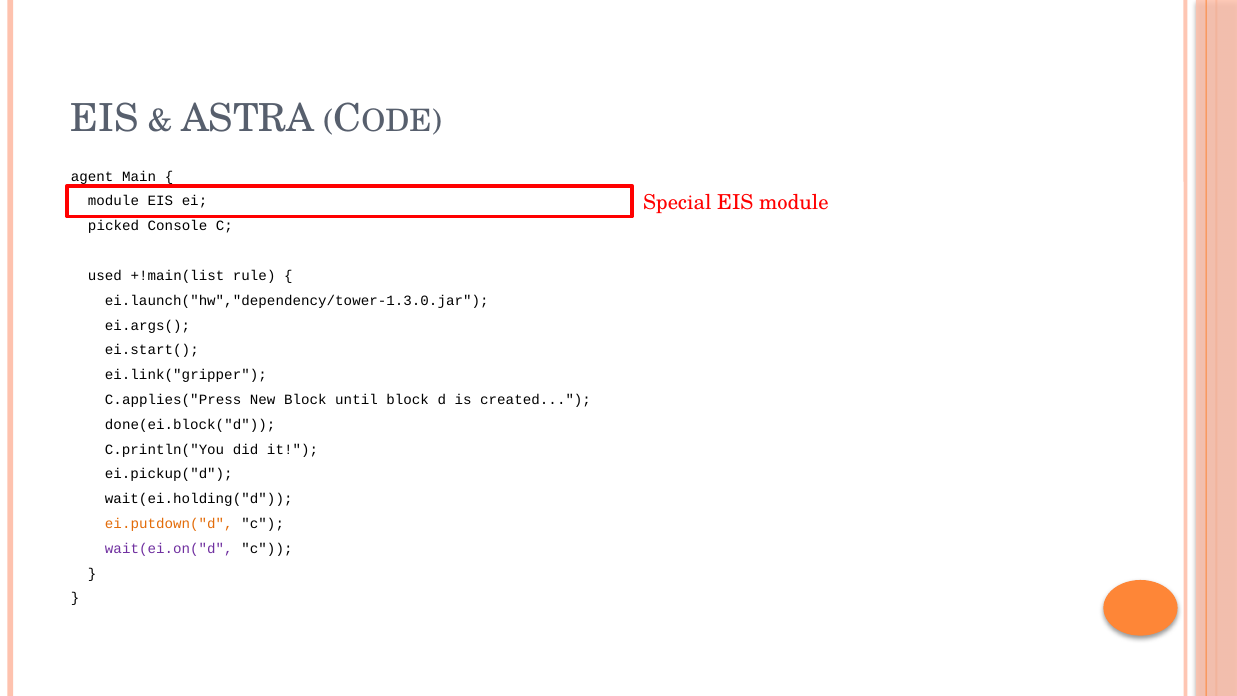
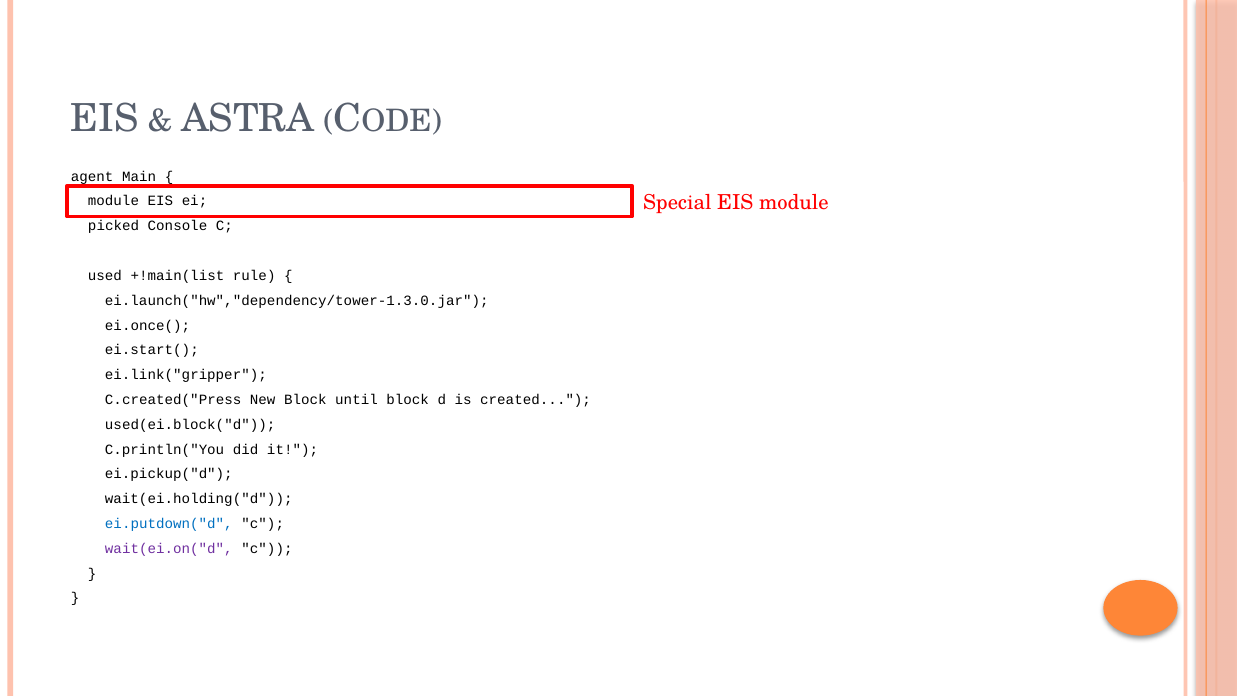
ei.args(: ei.args( -> ei.once( (148, 325)
C.applies("Press: C.applies("Press -> C.created("Press (173, 400)
done(ei.block("d: done(ei.block("d -> used(ei.block("d (190, 424)
ei.putdown("d colour: orange -> blue (169, 524)
